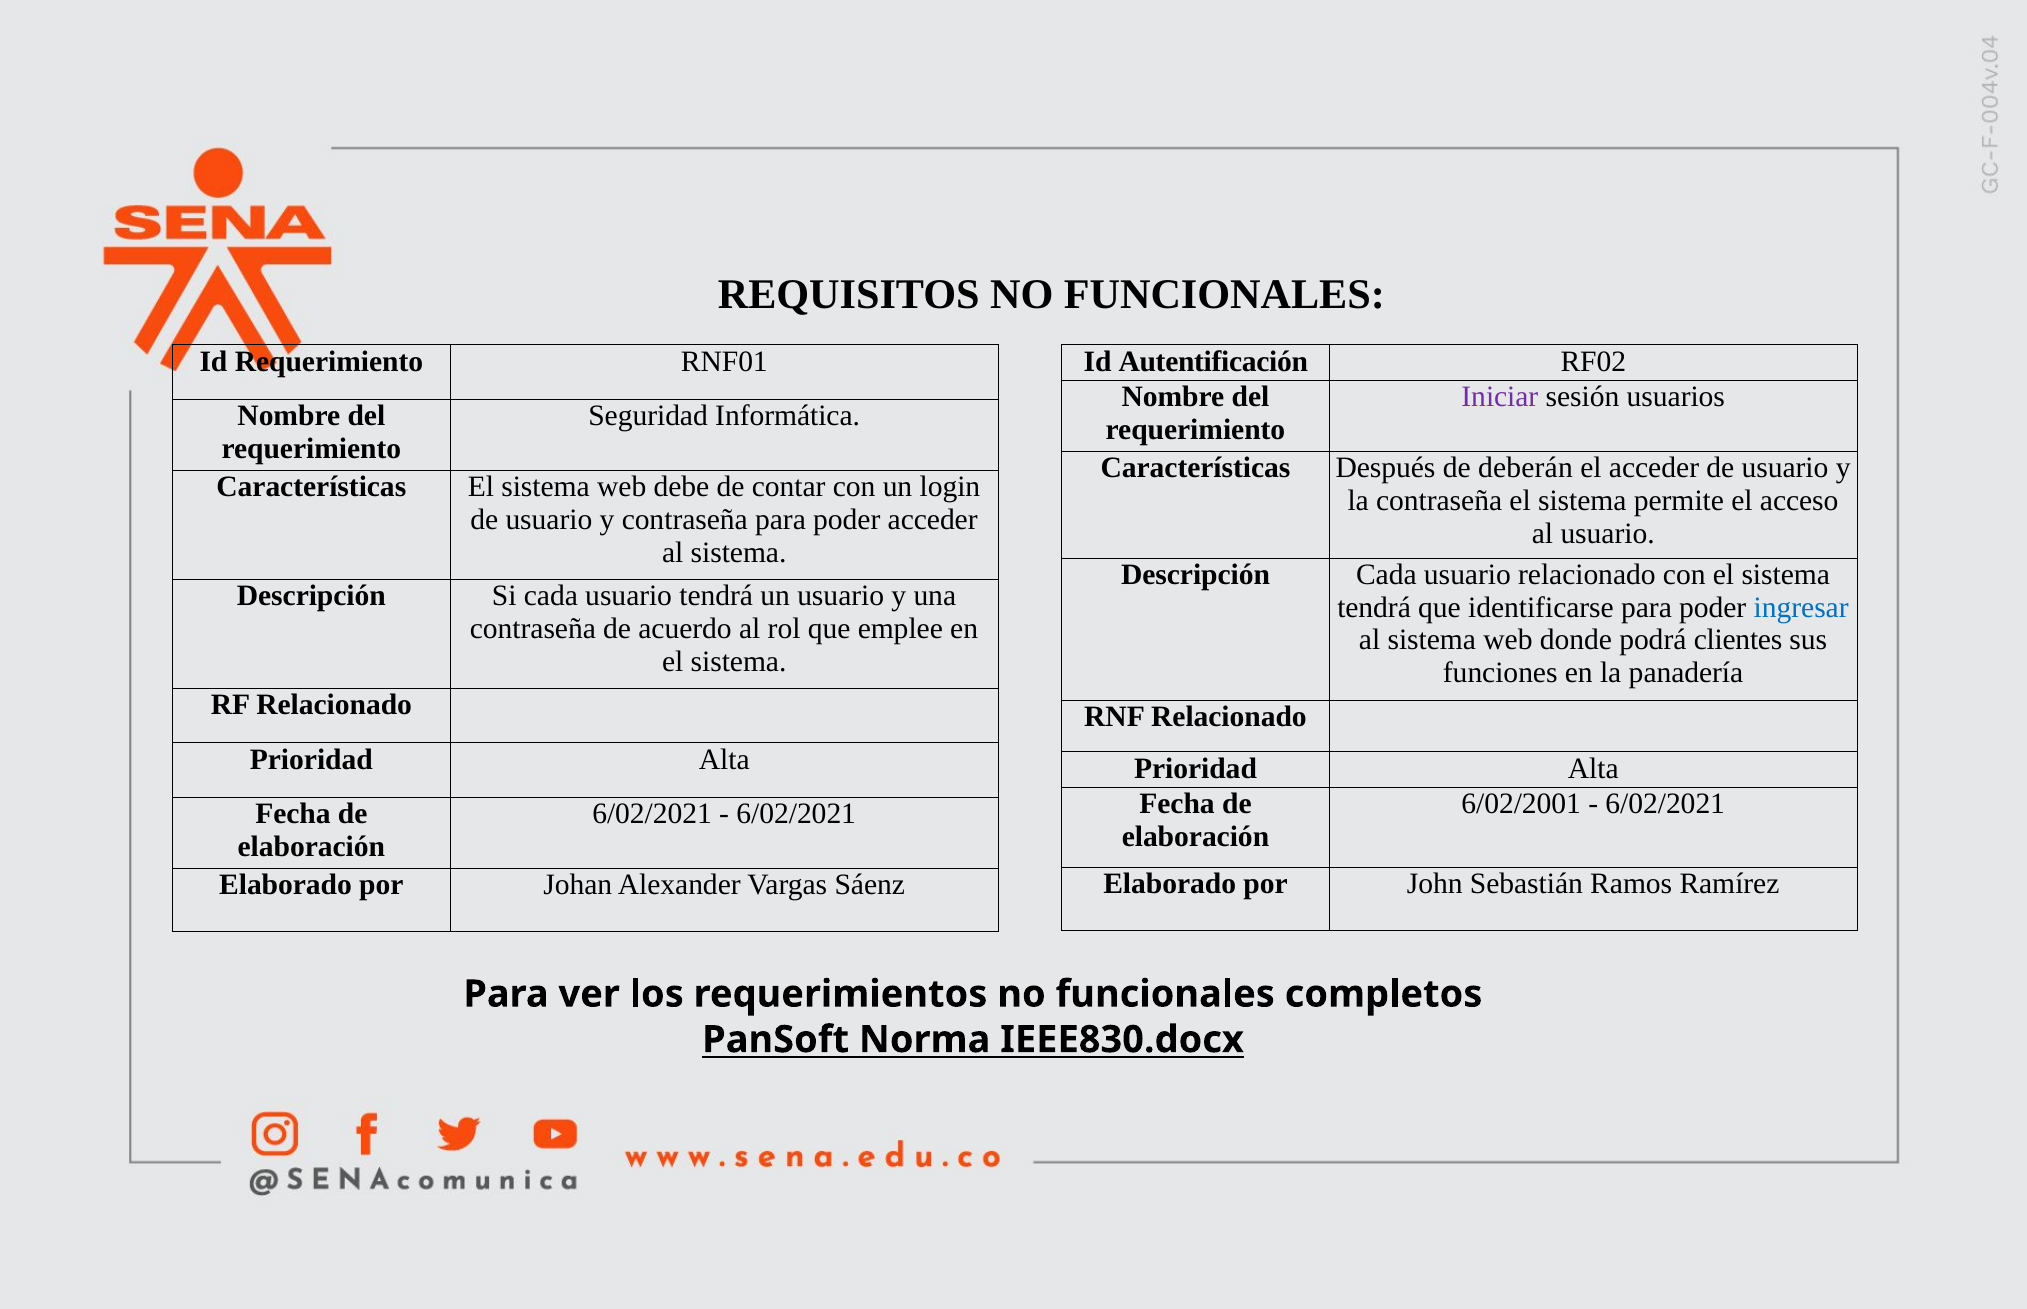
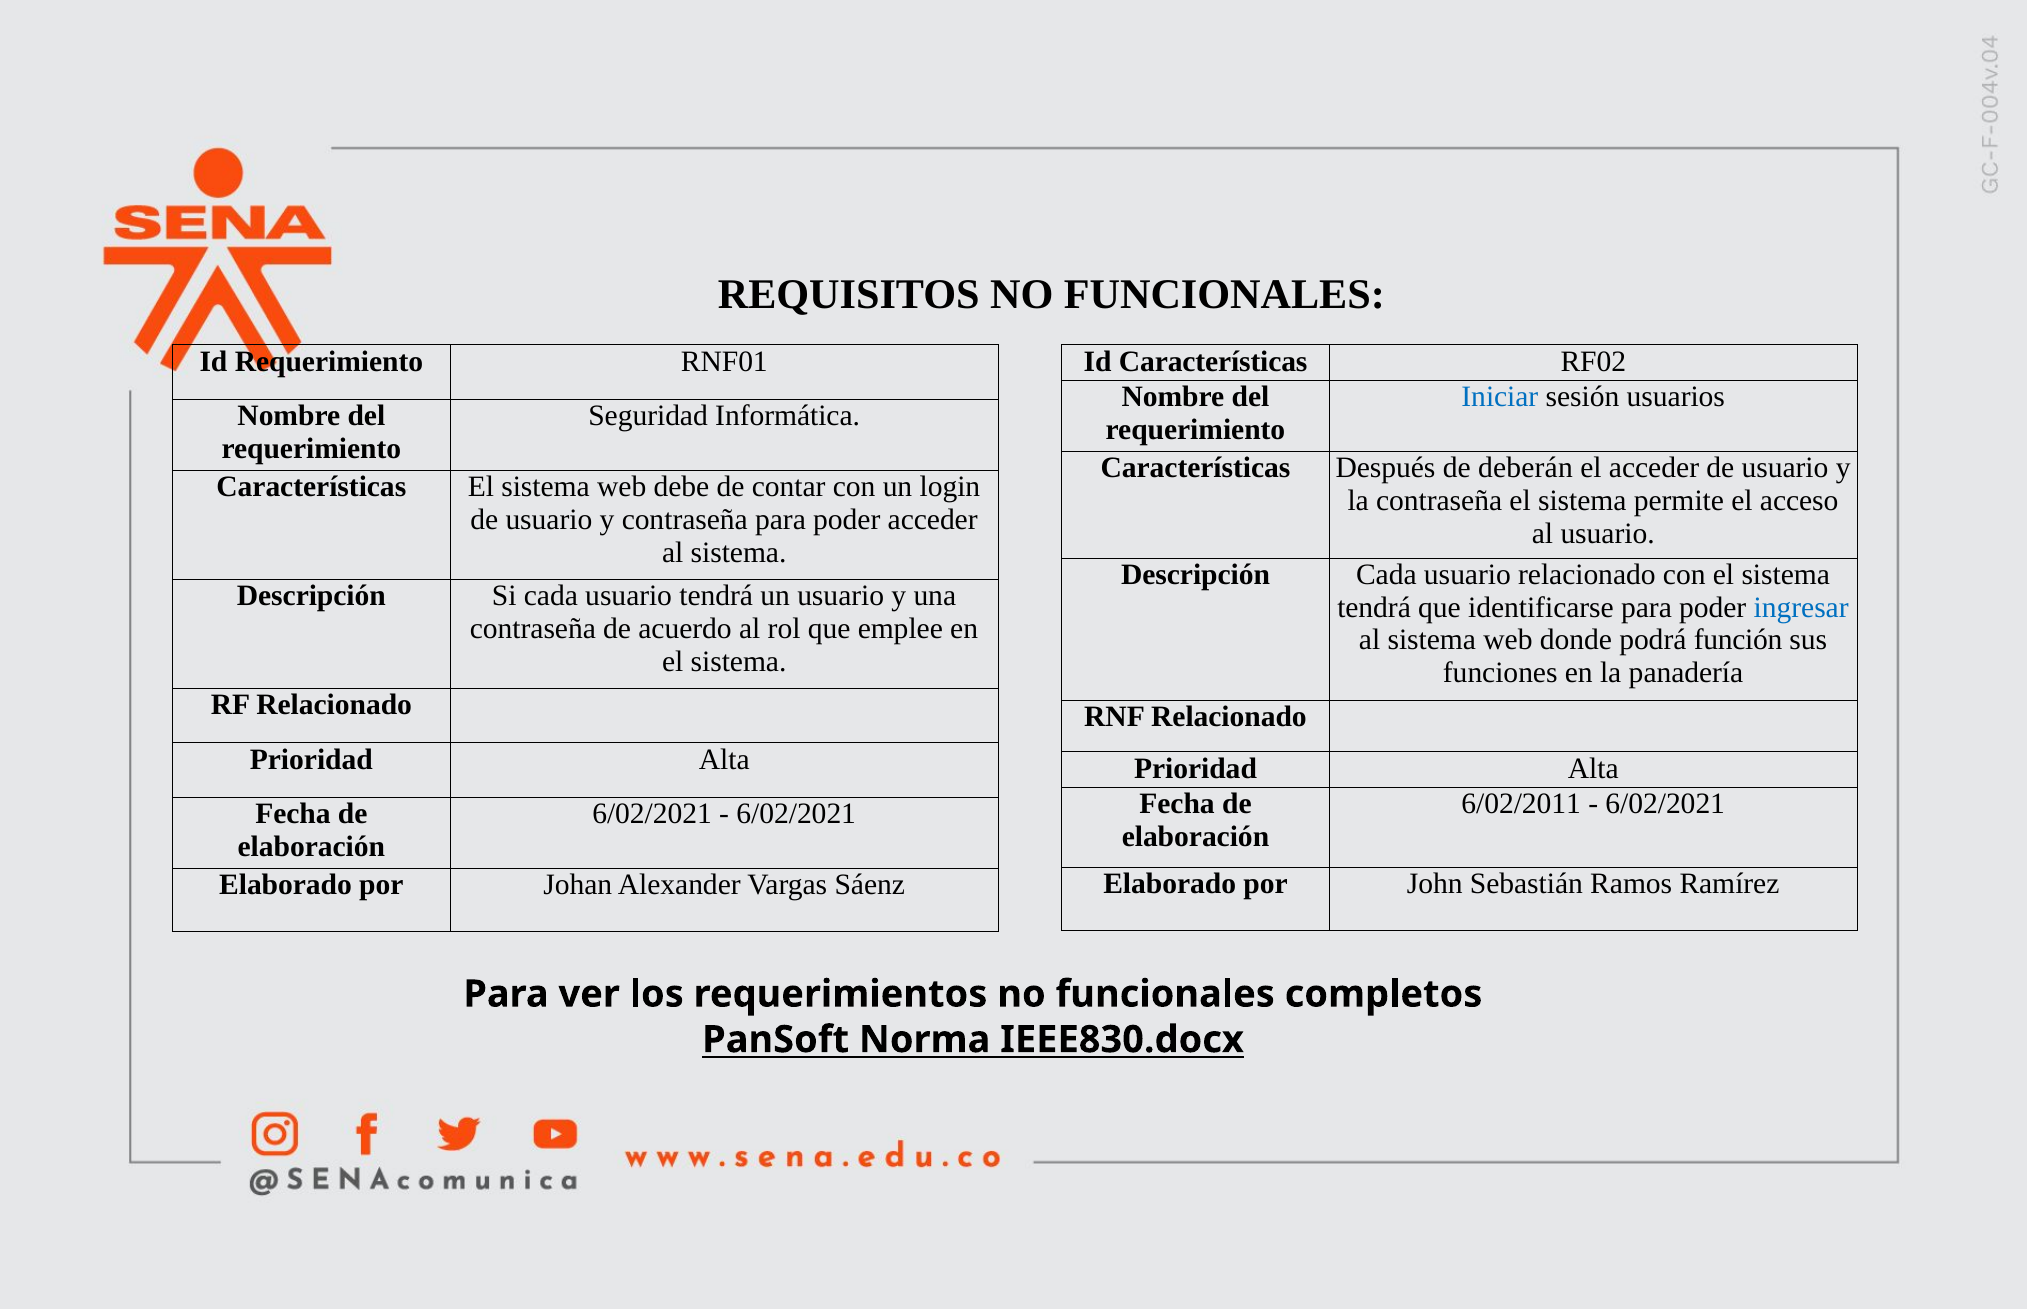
Id Autentificación: Autentificación -> Características (1213, 362)
Iniciar colour: purple -> blue (1500, 397)
clientes: clientes -> función (1738, 640)
6/02/2001: 6/02/2001 -> 6/02/2011 (1521, 804)
